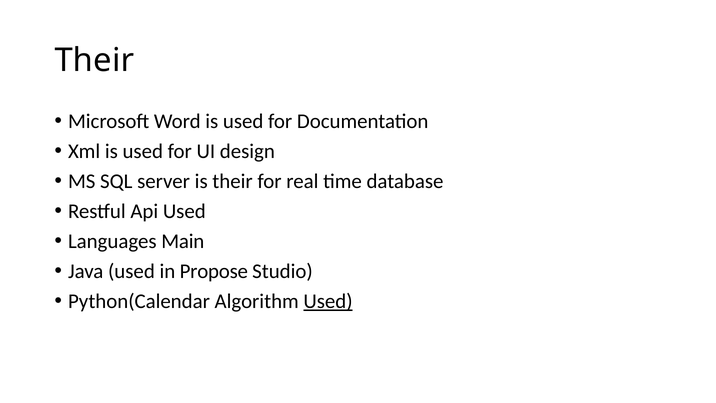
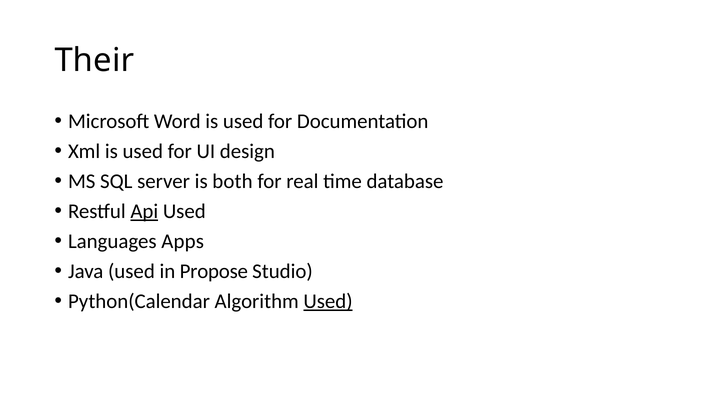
is their: their -> both (232, 181)
Api underline: none -> present (144, 211)
Main: Main -> Apps (183, 241)
